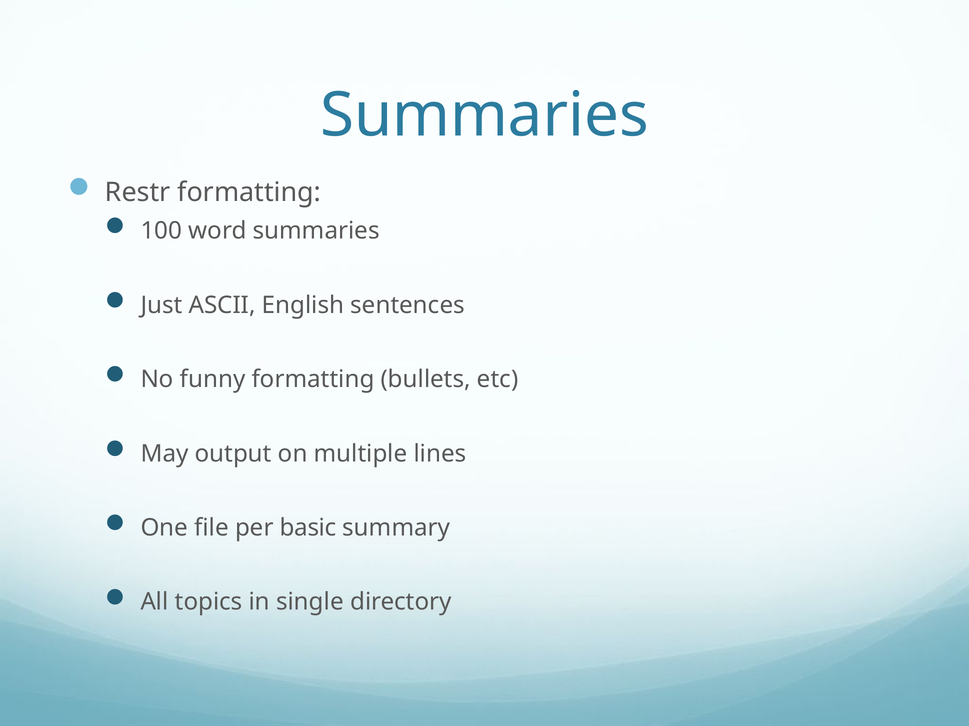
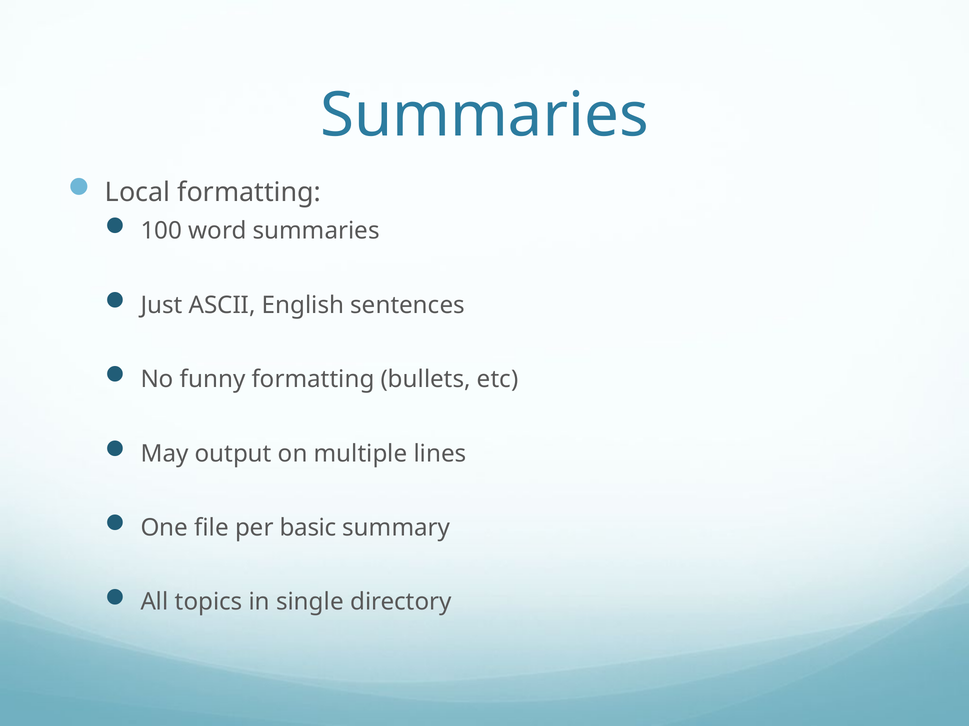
Restr: Restr -> Local (138, 192)
